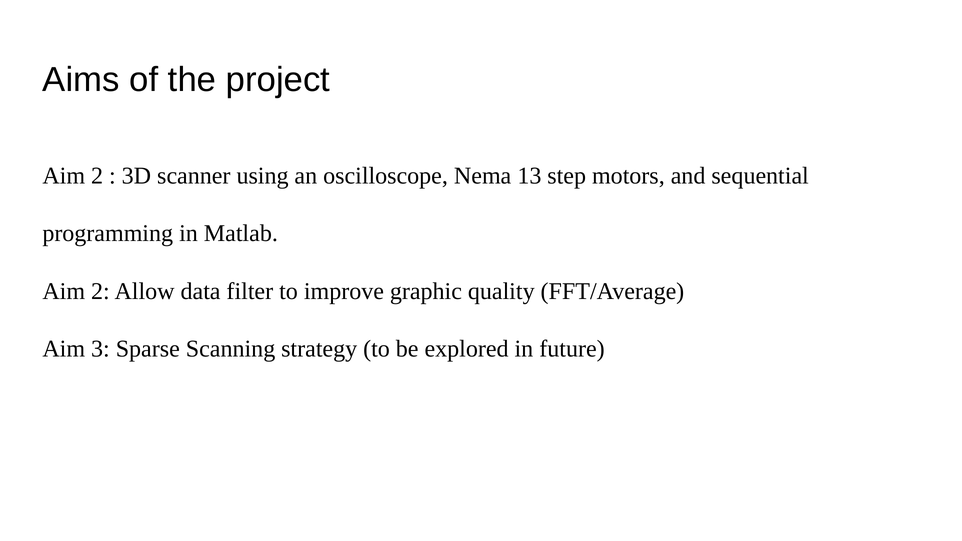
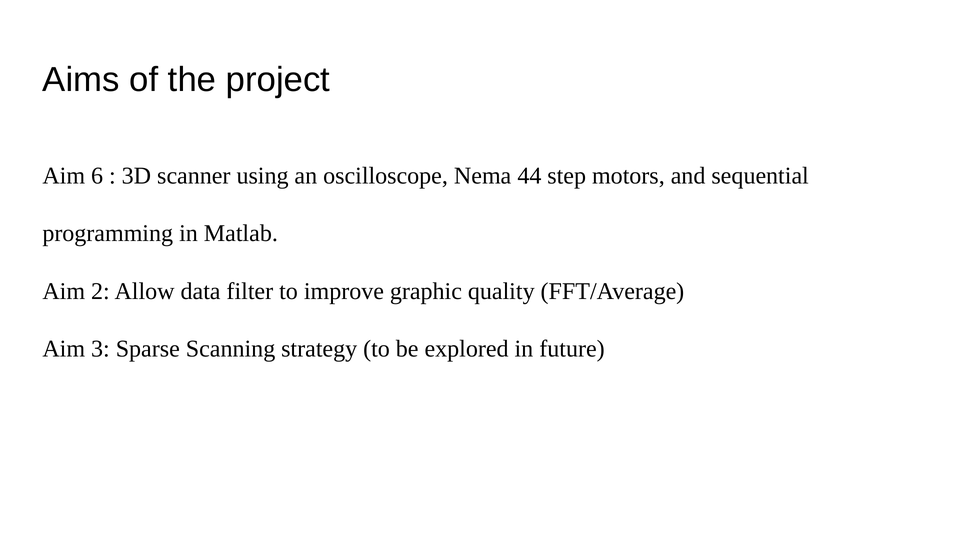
2: 2 -> 6 (97, 176)
13: 13 -> 44 (529, 176)
